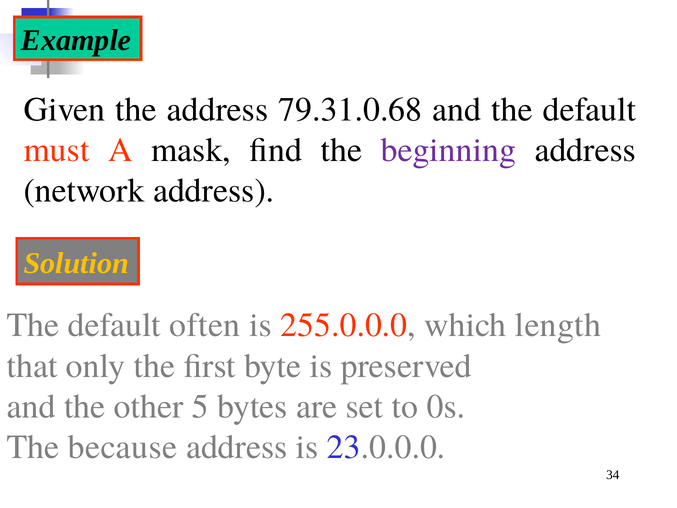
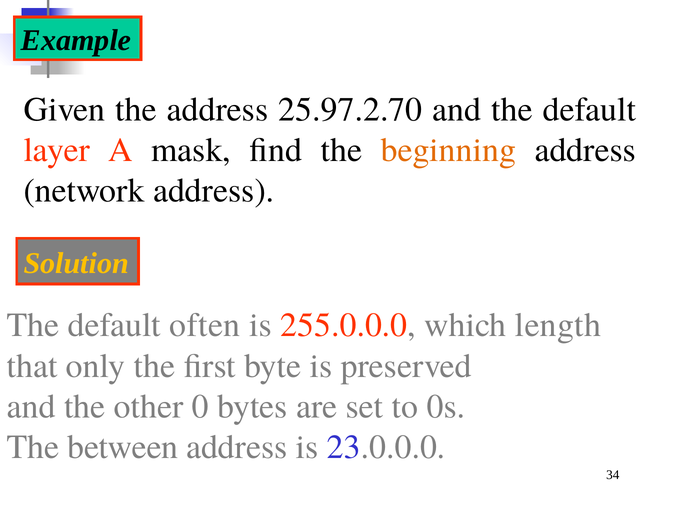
79.31.0.68: 79.31.0.68 -> 25.97.2.70 (350, 109)
must: must -> layer (57, 150)
beginning colour: purple -> orange (448, 150)
5: 5 -> 0 (200, 406)
because: because -> between (123, 447)
